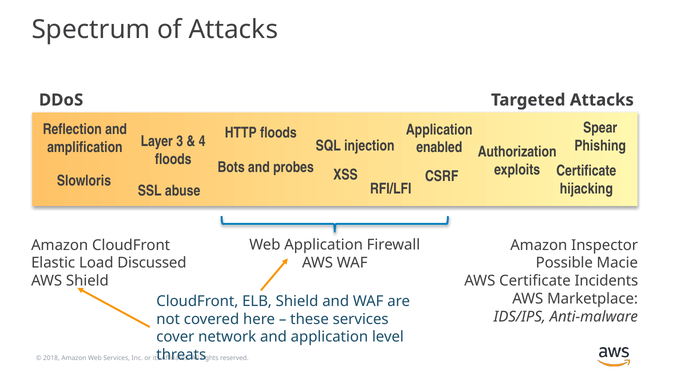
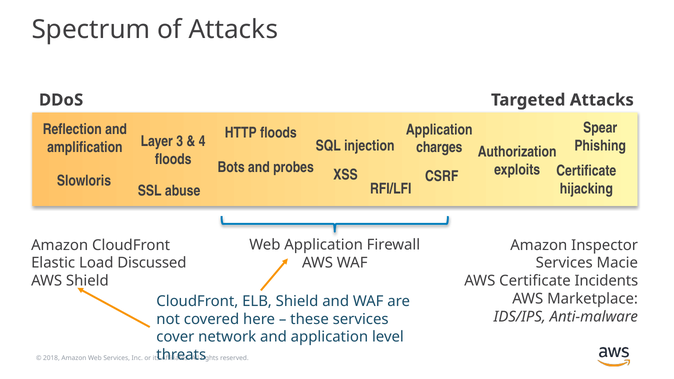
enabled: enabled -> charges (439, 148)
Possible: Possible -> Services (564, 263)
